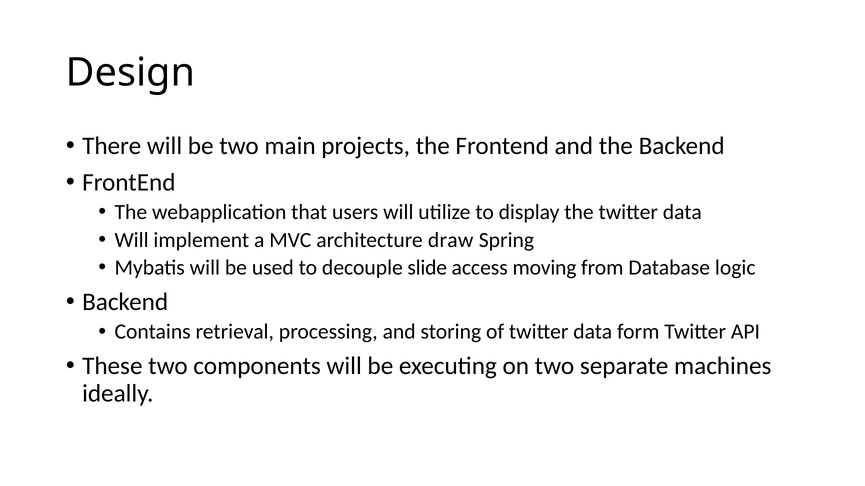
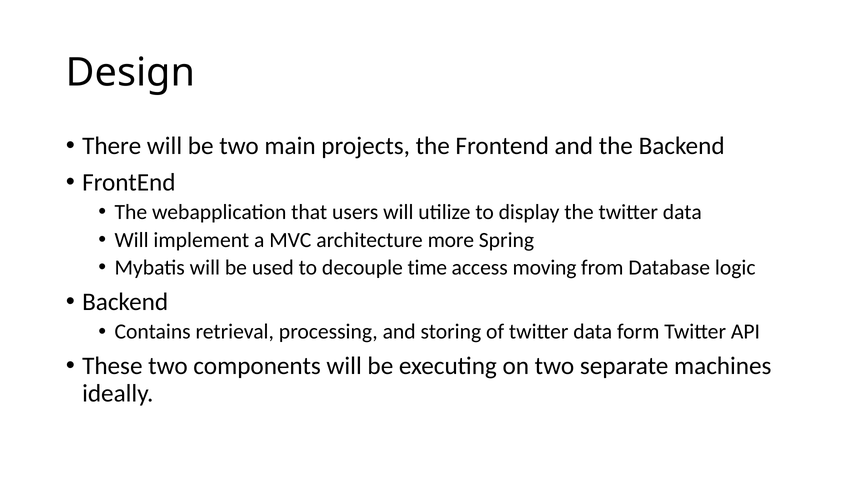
draw: draw -> more (451, 240)
slide: slide -> time (427, 268)
